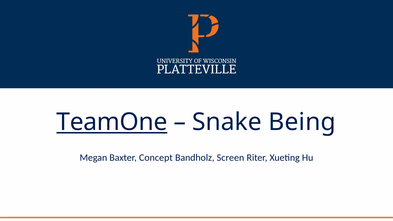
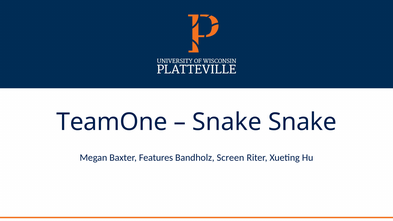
TeamOne underline: present -> none (112, 122)
Snake Being: Being -> Snake (302, 122)
Concept: Concept -> Features (156, 158)
